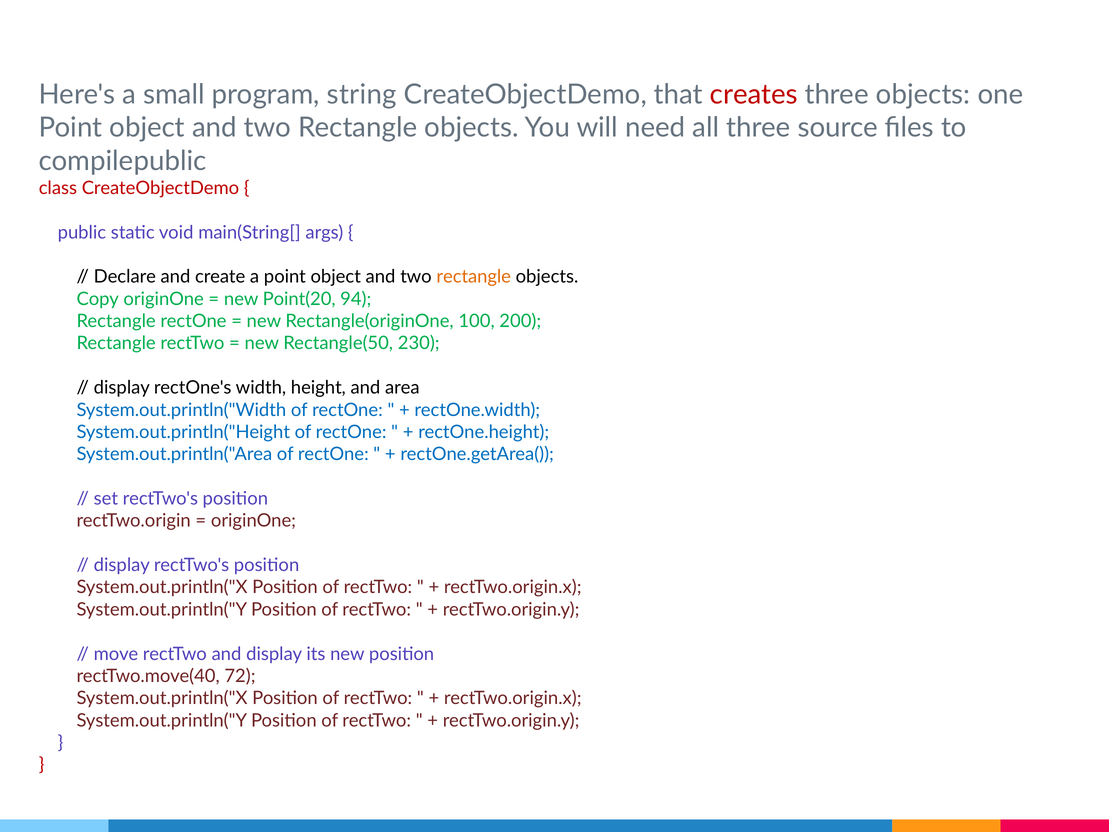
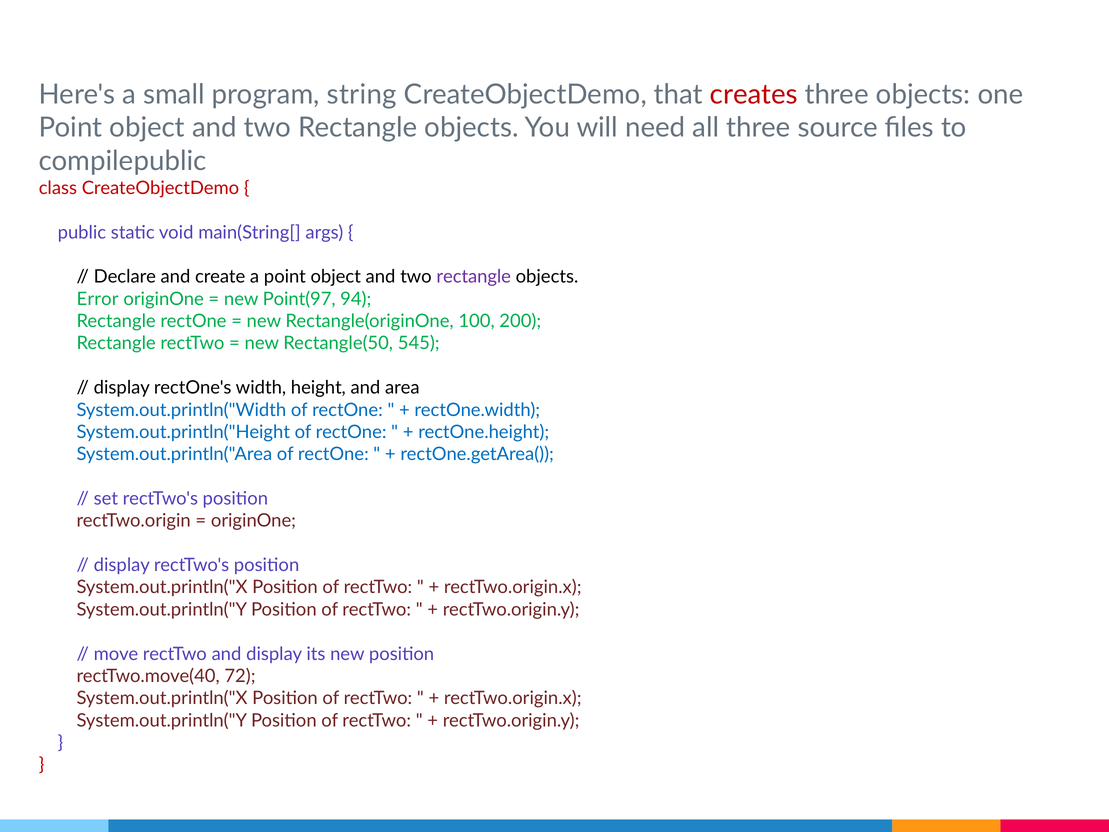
rectangle colour: orange -> purple (474, 277)
Copy: Copy -> Error (98, 299)
Point(20: Point(20 -> Point(97 (299, 299)
230: 230 -> 545 (419, 343)
